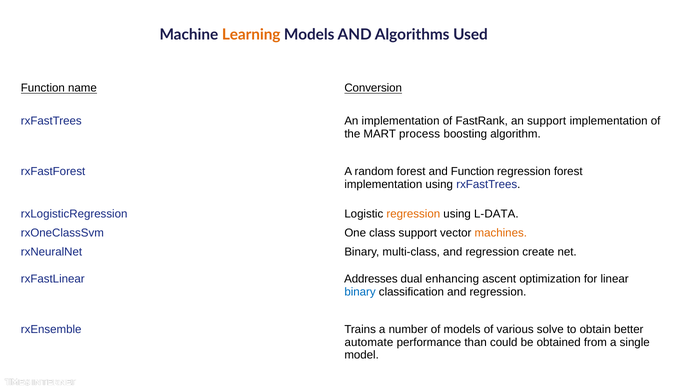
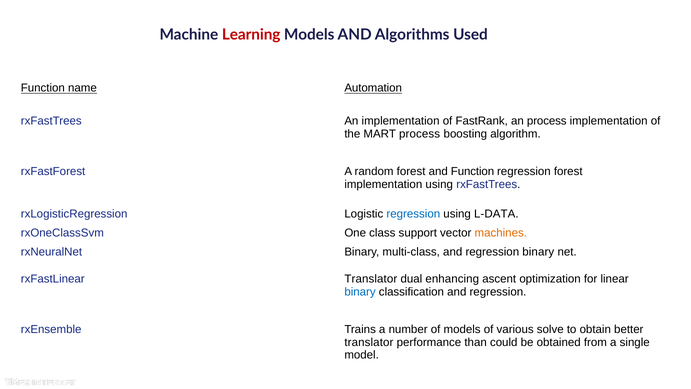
Learning colour: orange -> red (251, 35)
Conversion: Conversion -> Automation (373, 88)
an support: support -> process (547, 121)
regression colour: orange -> blue (413, 214)
regression create: create -> binary (538, 252)
rxFastLinear Addresses: Addresses -> Translator (371, 279)
automate: automate -> translator (369, 342)
